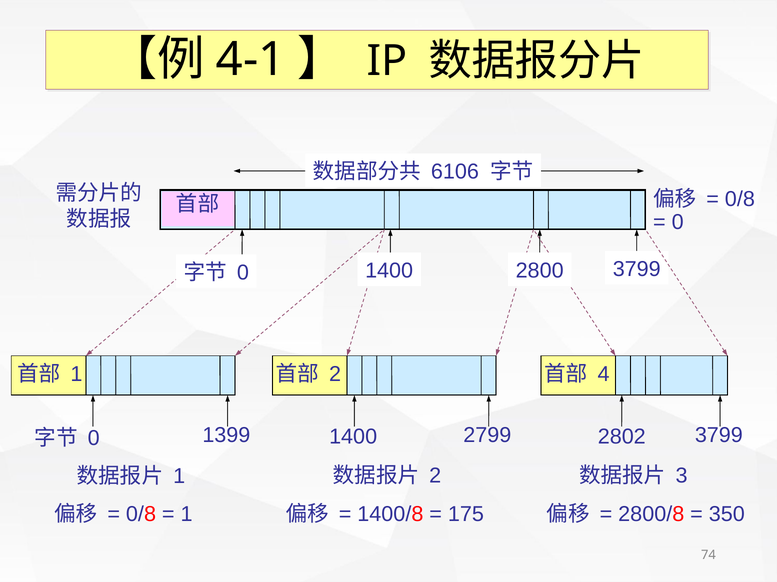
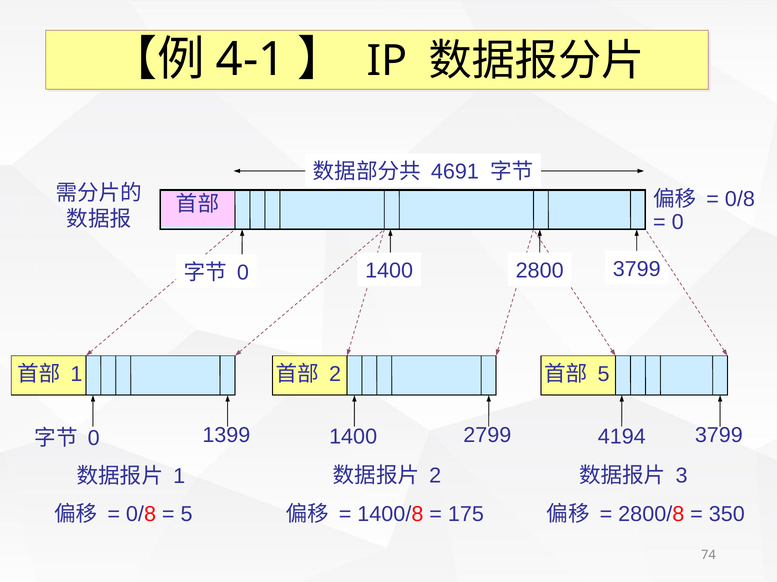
6106: 6106 -> 4691 (455, 172)
4: 4 -> 5 (604, 375)
2802: 2802 -> 4194 (622, 437)
1: 1 -> 5 (187, 515)
